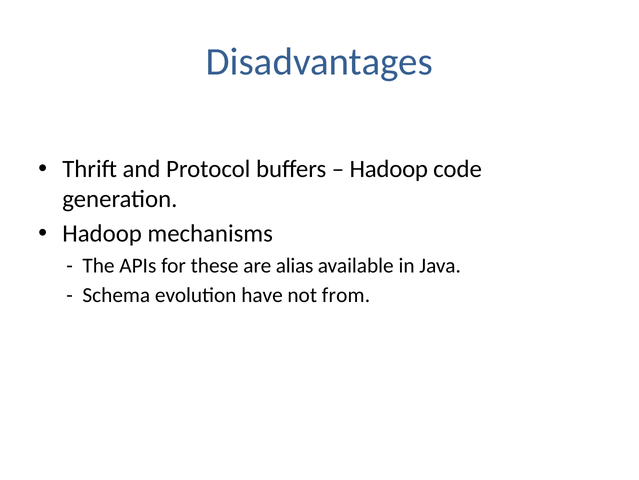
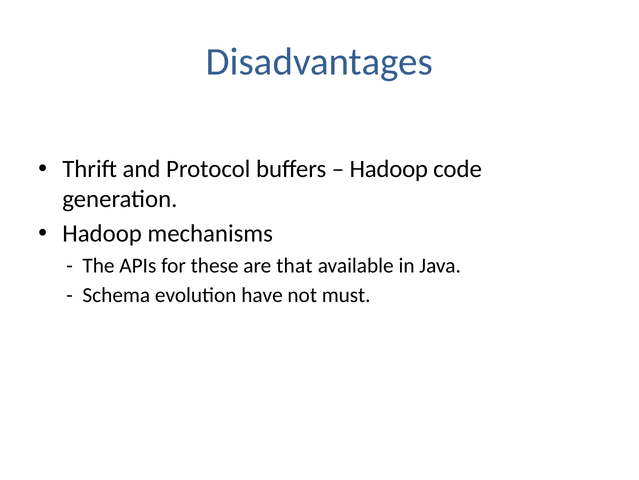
alias: alias -> that (294, 265)
from: from -> must (346, 295)
